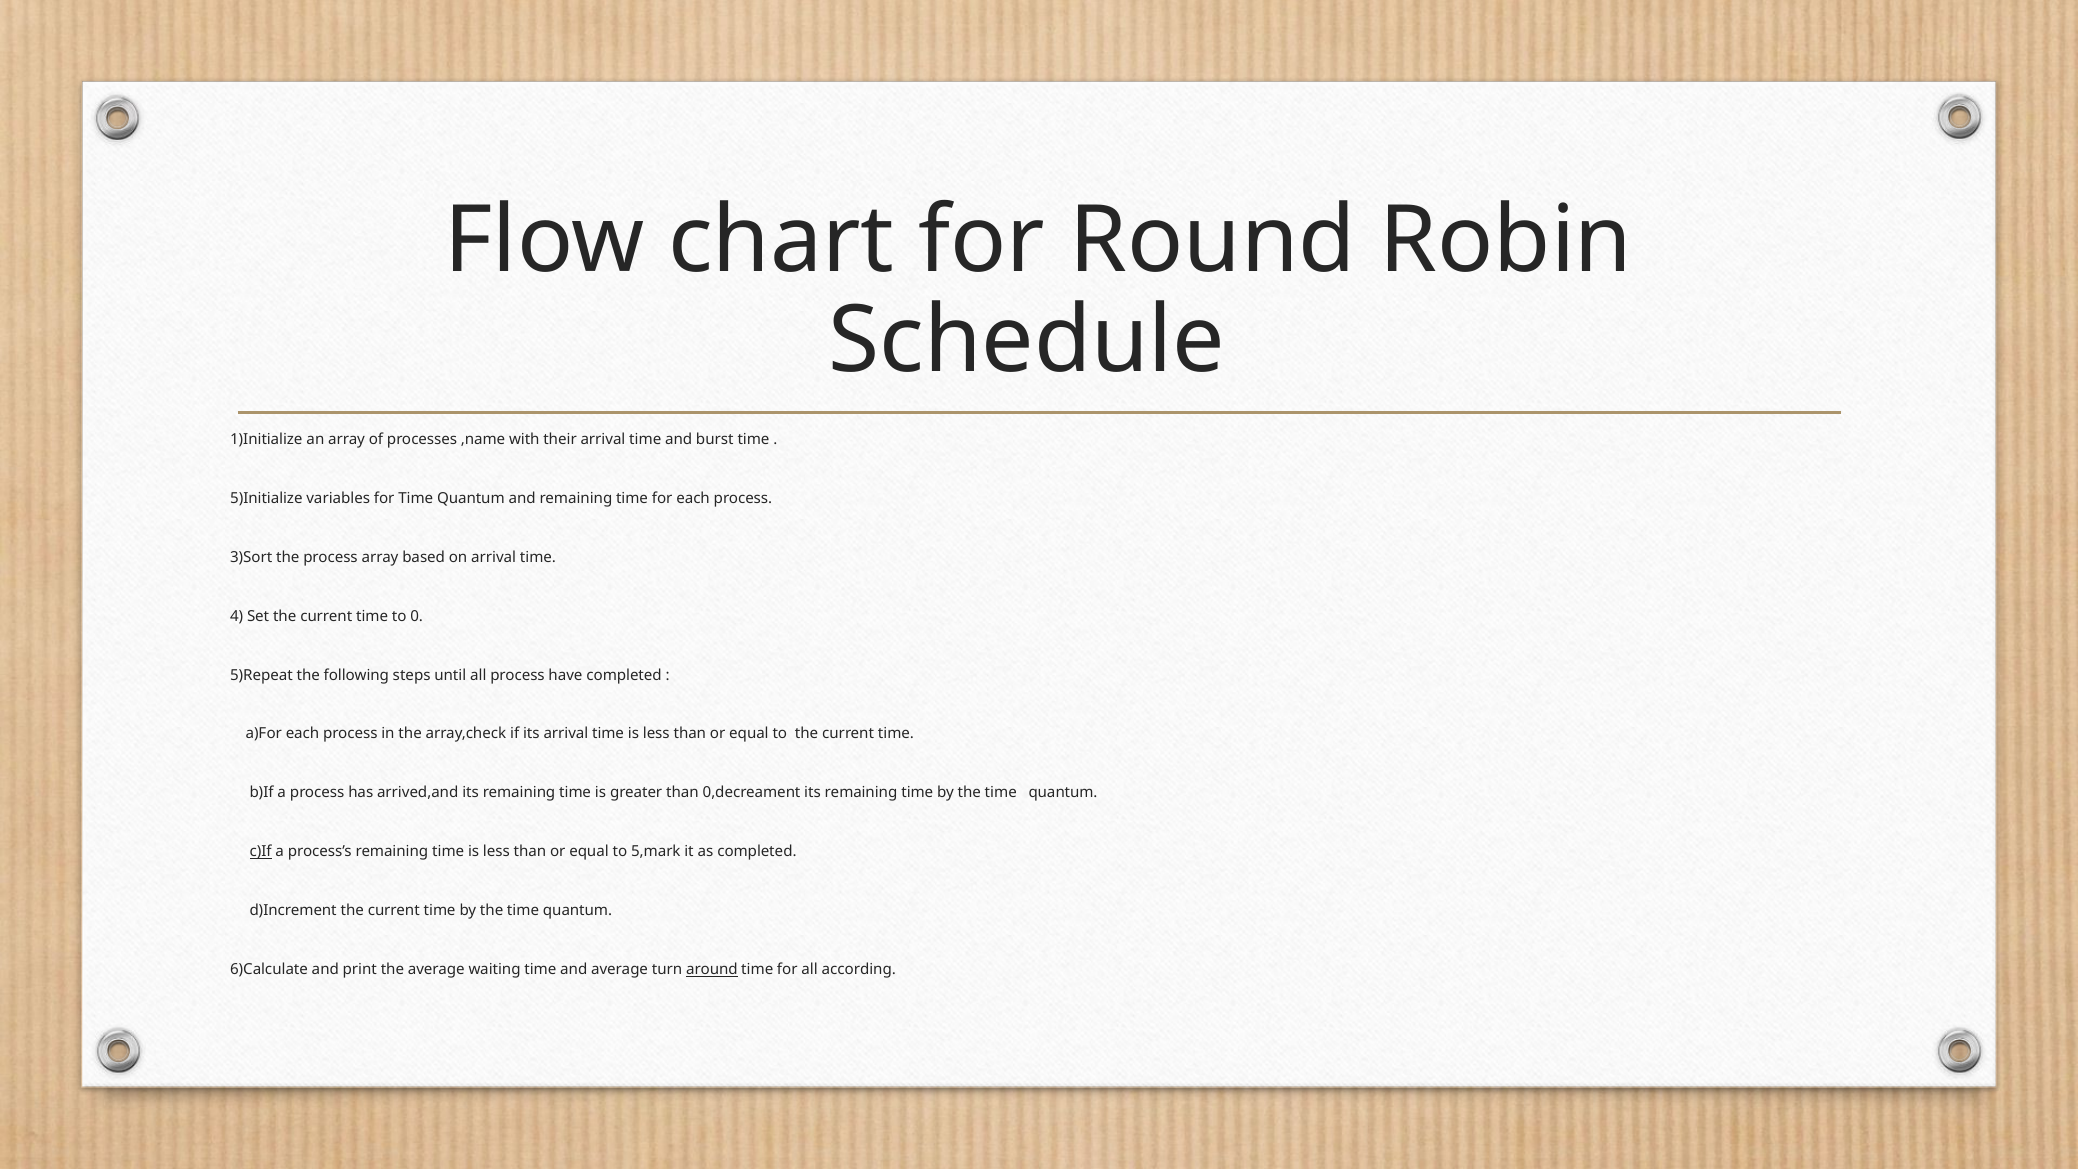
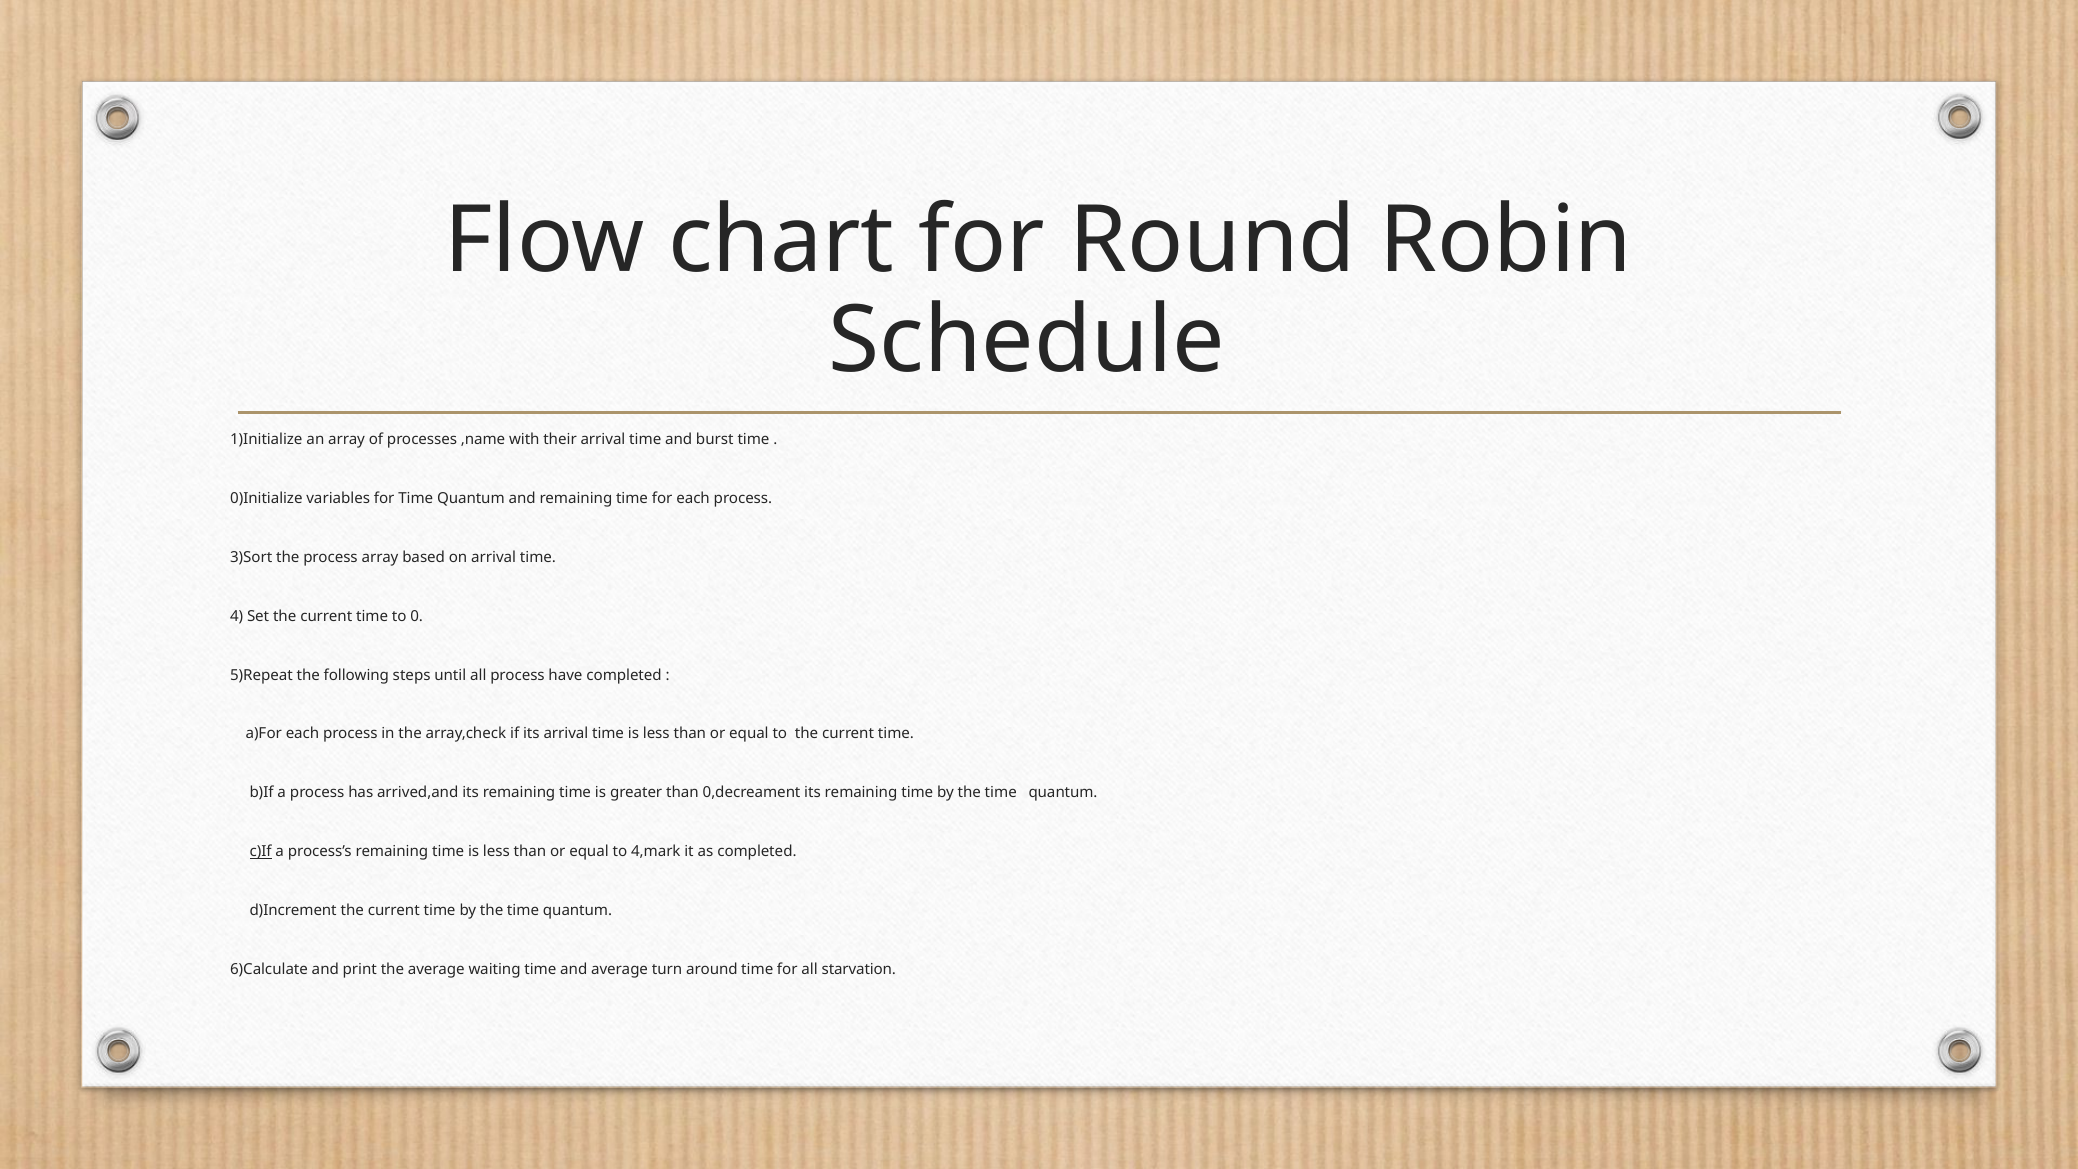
5)Initialize: 5)Initialize -> 0)Initialize (266, 498)
5,mark: 5,mark -> 4,mark (656, 852)
around underline: present -> none (712, 969)
according: according -> starvation (859, 969)
